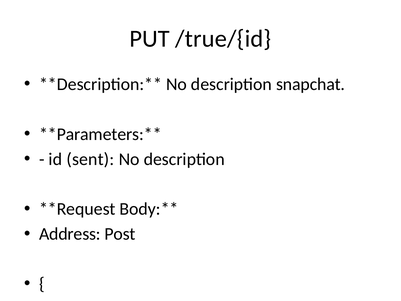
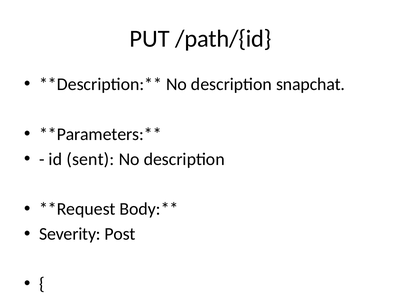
/true/{id: /true/{id -> /path/{id (223, 39)
Address: Address -> Severity (70, 234)
